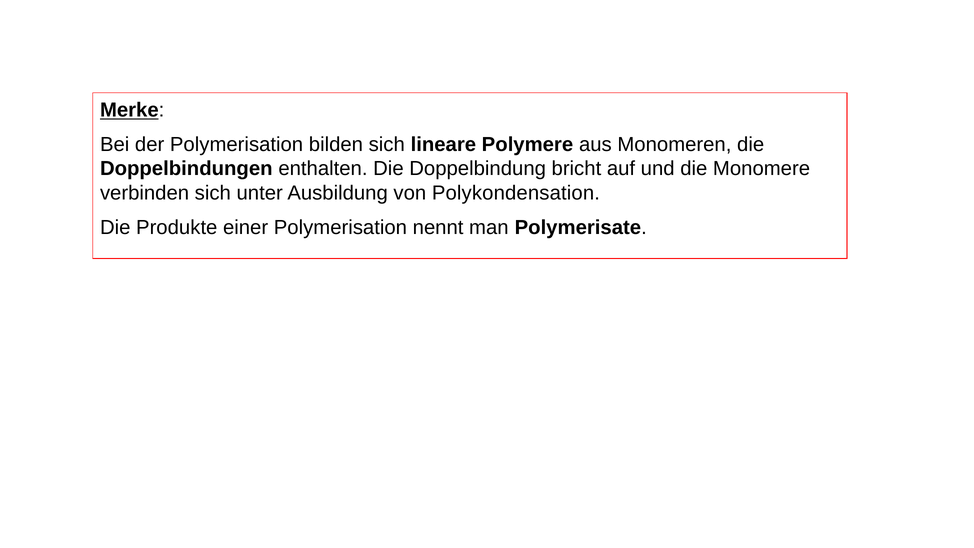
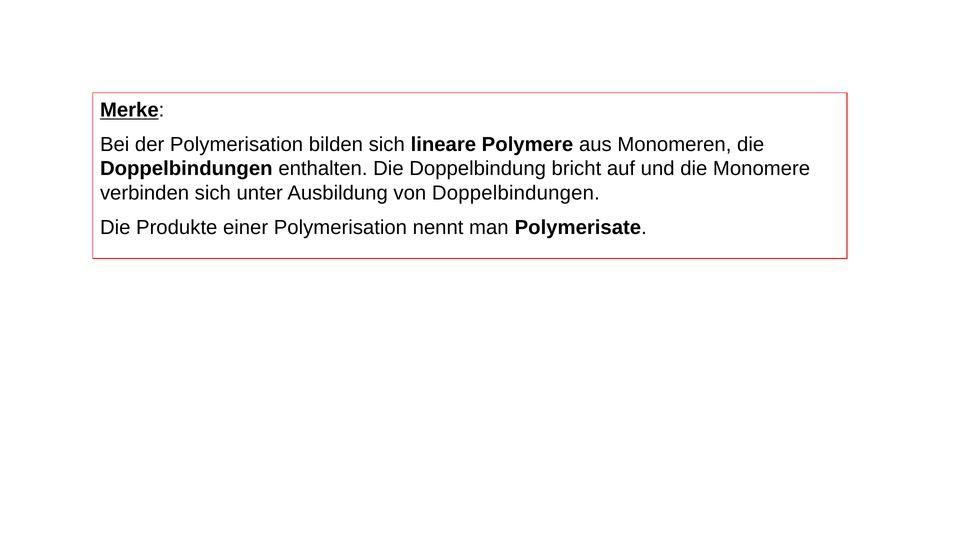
von Polykondensation: Polykondensation -> Doppelbindungen (516, 193)
